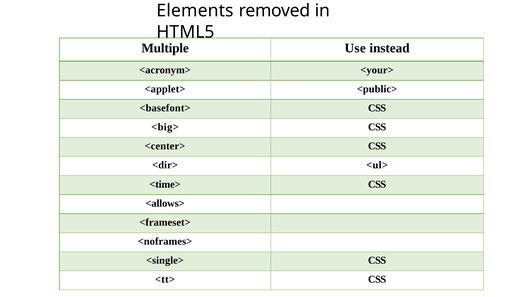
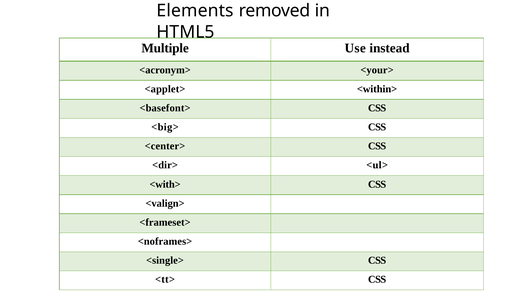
<public>: <public> -> <within> (377, 89)
<time>: <time> -> <with> (165, 184)
<allows>: <allows> -> <valign> (165, 203)
